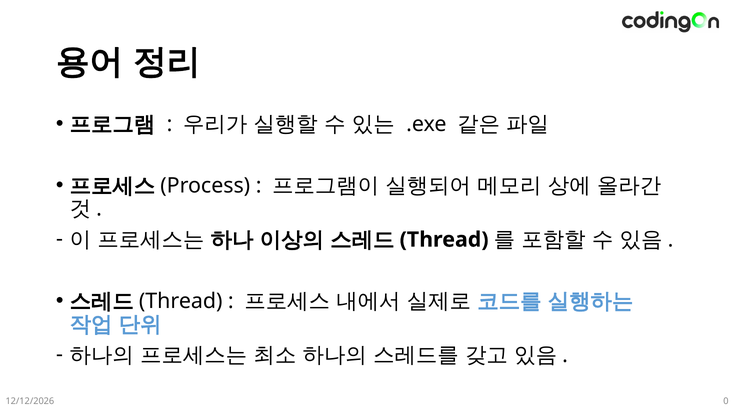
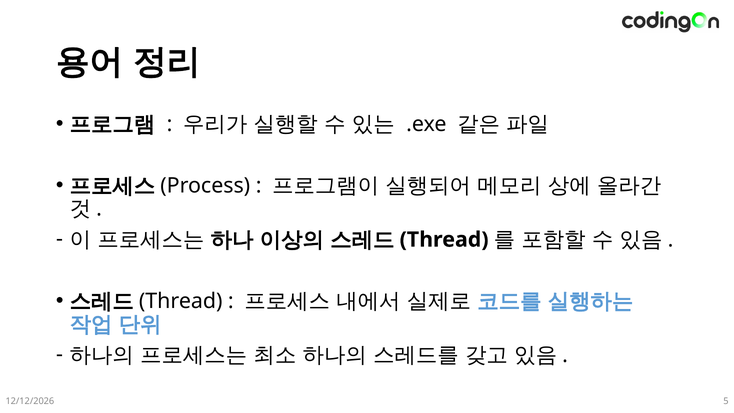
0: 0 -> 5 (726, 401)
